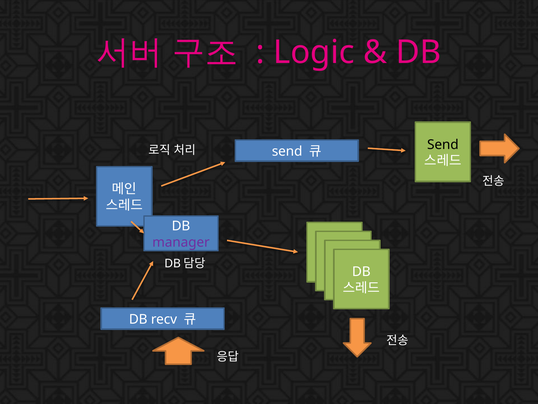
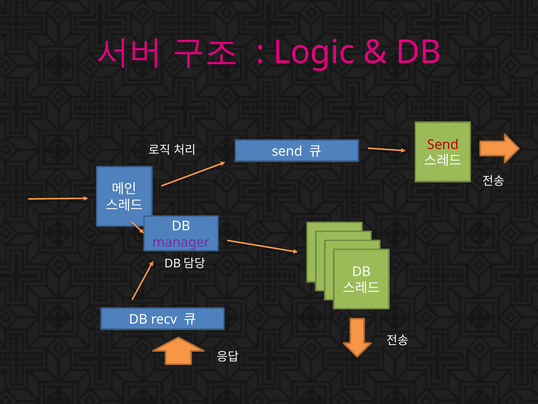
Send colour: black -> red (443, 144)
